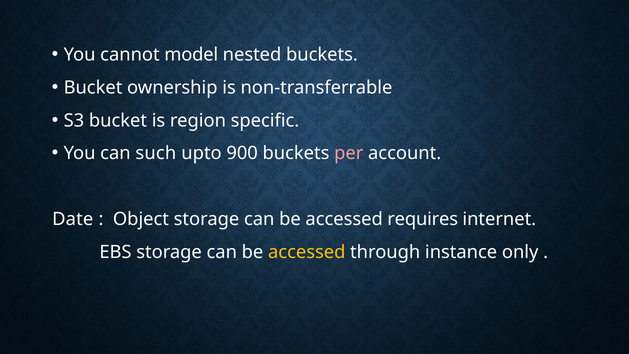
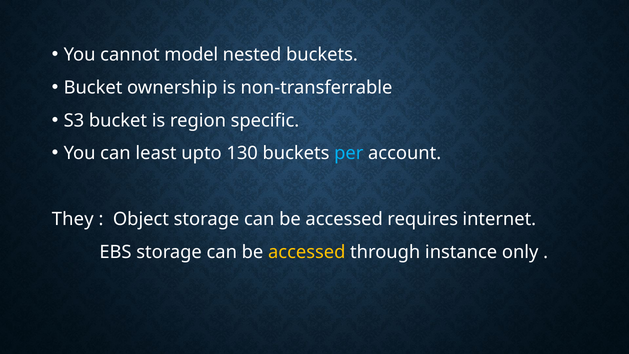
such: such -> least (156, 153)
900: 900 -> 130 (242, 153)
per colour: pink -> light blue (349, 153)
Date: Date -> They (73, 219)
